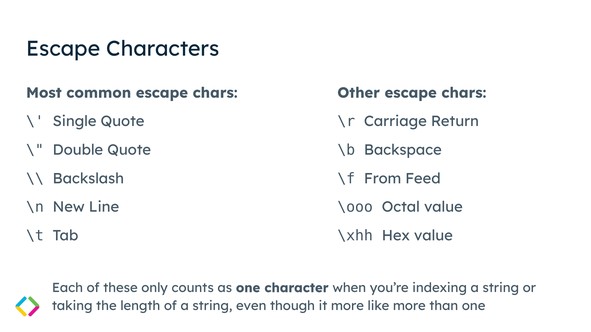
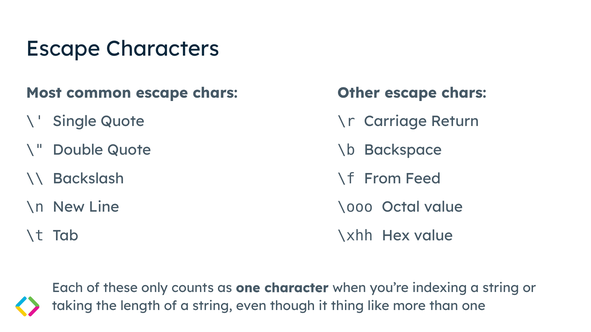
it more: more -> thing (347, 306)
